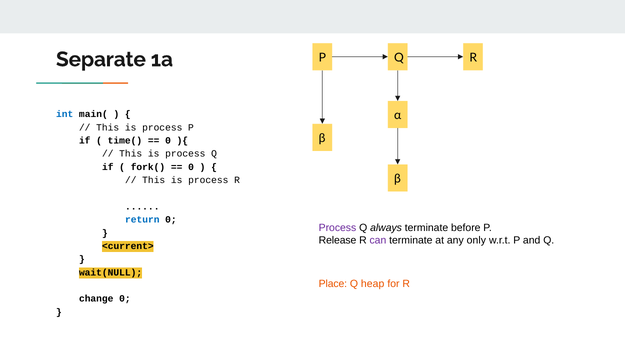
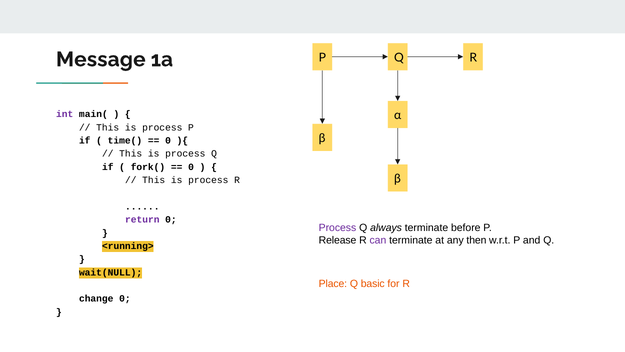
Separate: Separate -> Message (101, 59)
int colour: blue -> purple (65, 114)
return colour: blue -> purple (142, 219)
only: only -> then (476, 240)
<current>: <current> -> <running> (128, 246)
heap: heap -> basic (373, 283)
